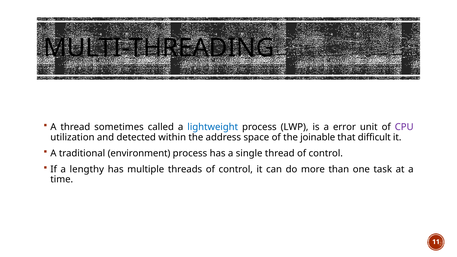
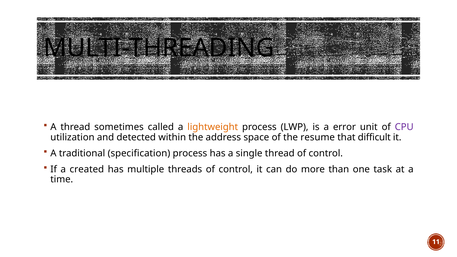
lightweight colour: blue -> orange (213, 127)
joinable: joinable -> resume (318, 137)
environment: environment -> specification (139, 153)
lengthy: lengthy -> created (87, 169)
